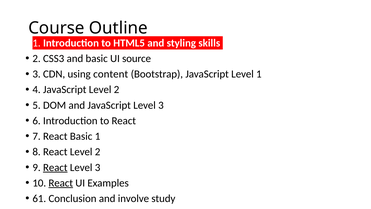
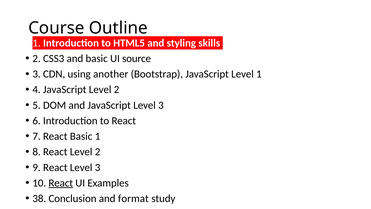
content: content -> another (111, 74)
React underline: present -> none (55, 167)
61: 61 -> 38 (39, 198)
involve: involve -> format (133, 198)
